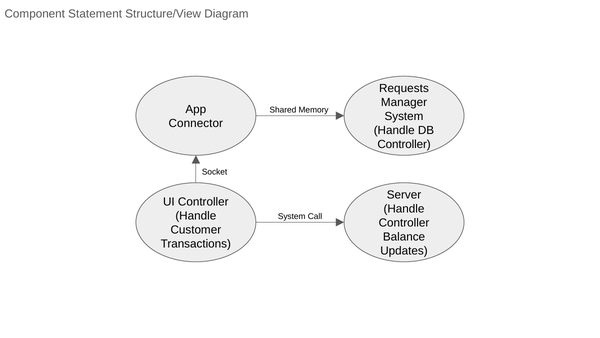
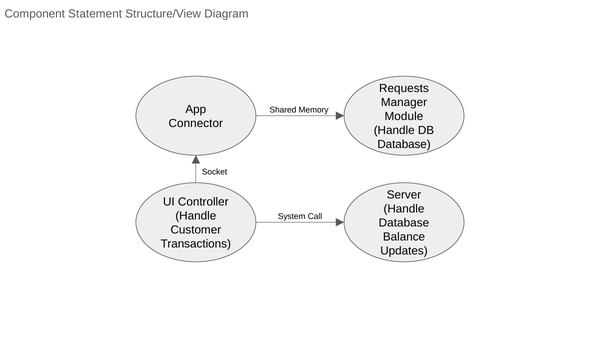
System: System -> Module (404, 116)
Controller: Controller -> Database (404, 144)
Controller: Controller -> Database (404, 223)
